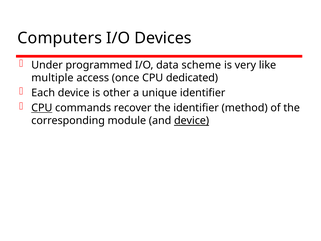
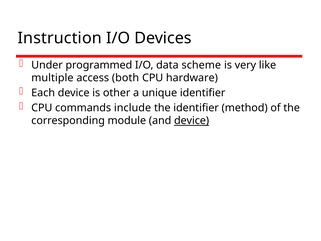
Computers: Computers -> Instruction (60, 38)
once: once -> both (126, 78)
dedicated: dedicated -> hardware (192, 78)
CPU underline: present -> none (42, 108)
recover: recover -> include (133, 108)
